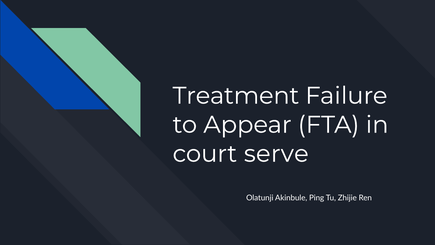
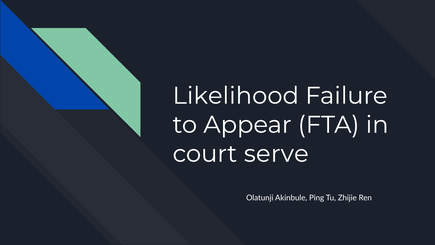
Treatment: Treatment -> Likelihood (236, 96)
